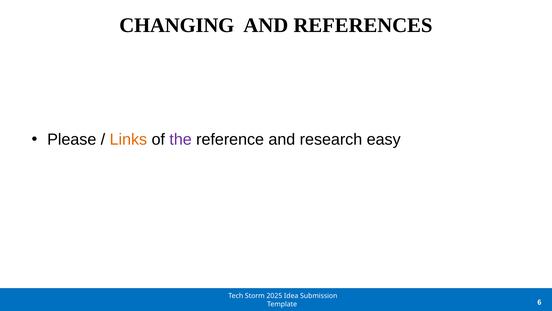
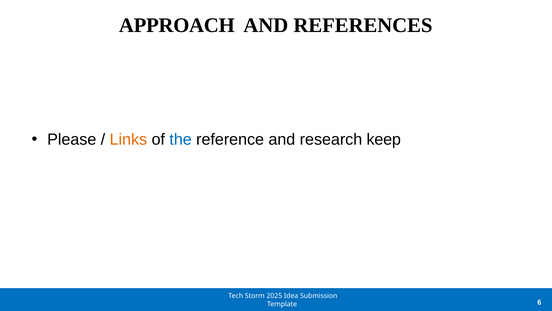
CHANGING: CHANGING -> APPROACH (177, 25)
the colour: purple -> blue (181, 139)
easy: easy -> keep (384, 139)
